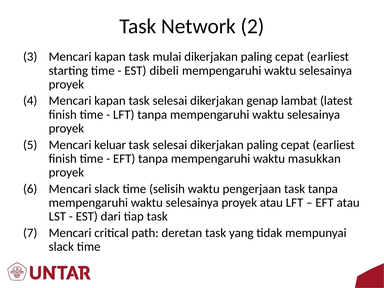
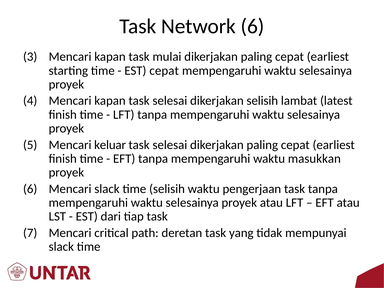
Network 2: 2 -> 6 (253, 26)
EST dibeli: dibeli -> cepat (164, 71)
dikerjakan genap: genap -> selisih (262, 101)
